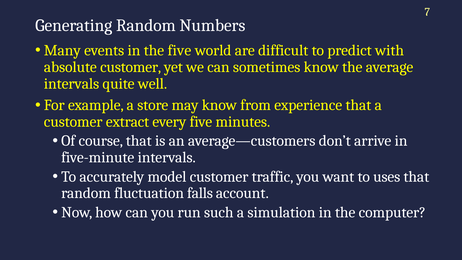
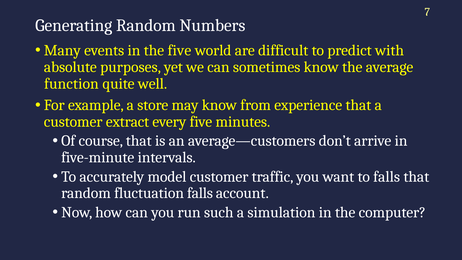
absolute customer: customer -> purposes (131, 67)
intervals: intervals -> function (71, 84)
to uses: uses -> falls (387, 177)
